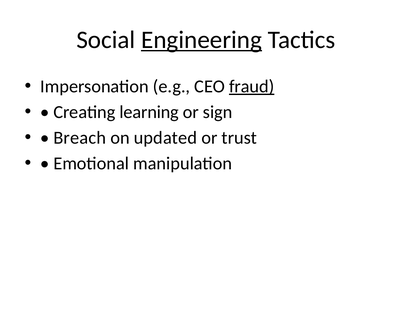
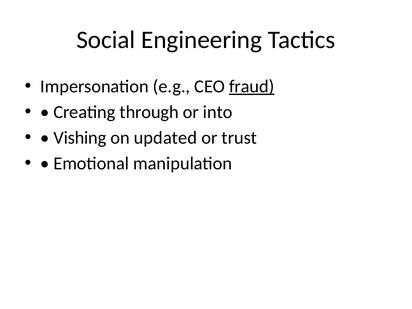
Engineering underline: present -> none (202, 40)
learning: learning -> through (149, 112)
sign: sign -> into (218, 112)
Breach: Breach -> Vishing (80, 138)
